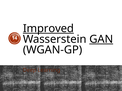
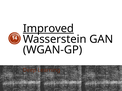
GAN underline: present -> none (101, 39)
